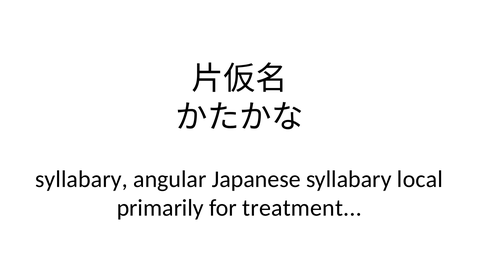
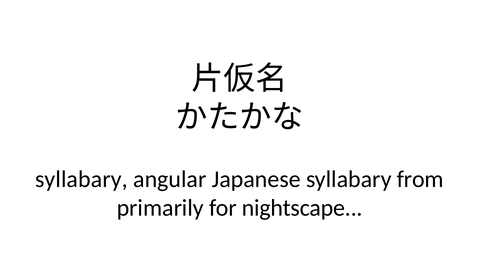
local: local -> from (420, 179)
treatment: treatment -> nightscape (302, 208)
